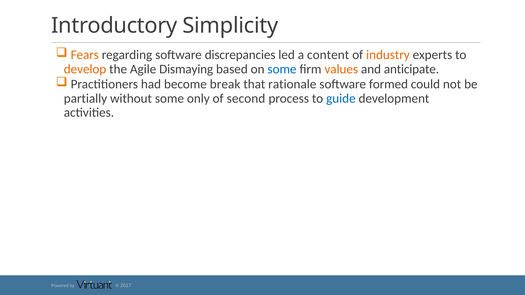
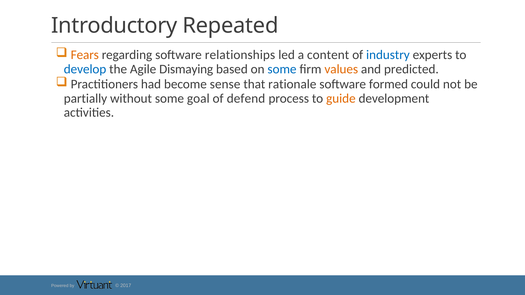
Simplicity: Simplicity -> Repeated (230, 26)
discrepancies: discrepancies -> relationships (240, 55)
industry colour: orange -> blue (388, 55)
develop colour: orange -> blue (85, 69)
anticipate: anticipate -> predicted (411, 69)
break: break -> sense (225, 84)
only: only -> goal (198, 99)
second: second -> defend (246, 99)
guide colour: blue -> orange (341, 99)
